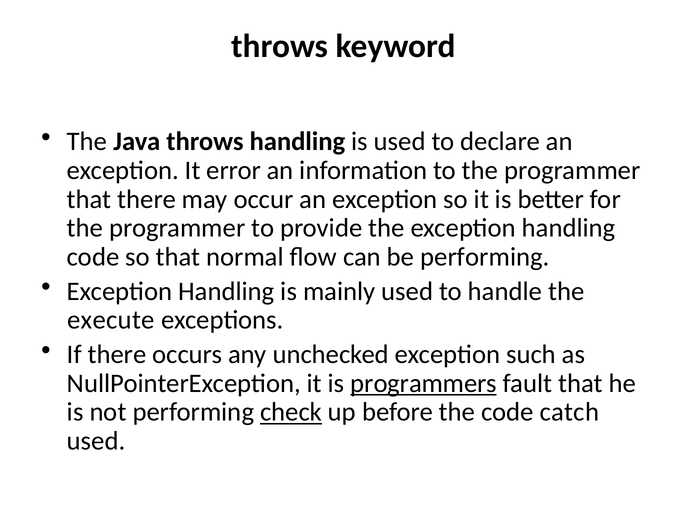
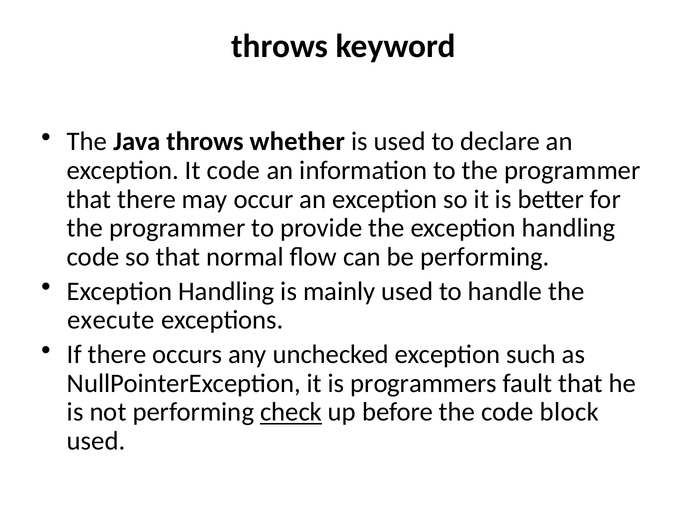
throws handling: handling -> whether (297, 142)
It error: error -> code (233, 170)
programmers underline: present -> none (424, 383)
catch: catch -> block (569, 412)
